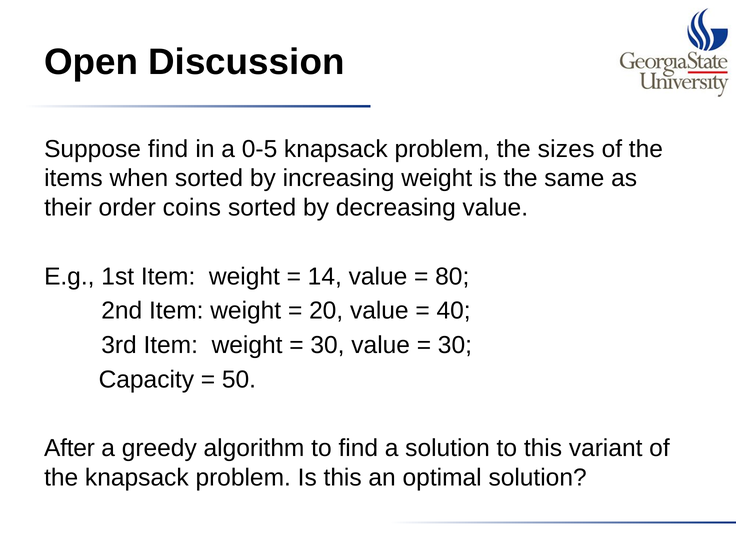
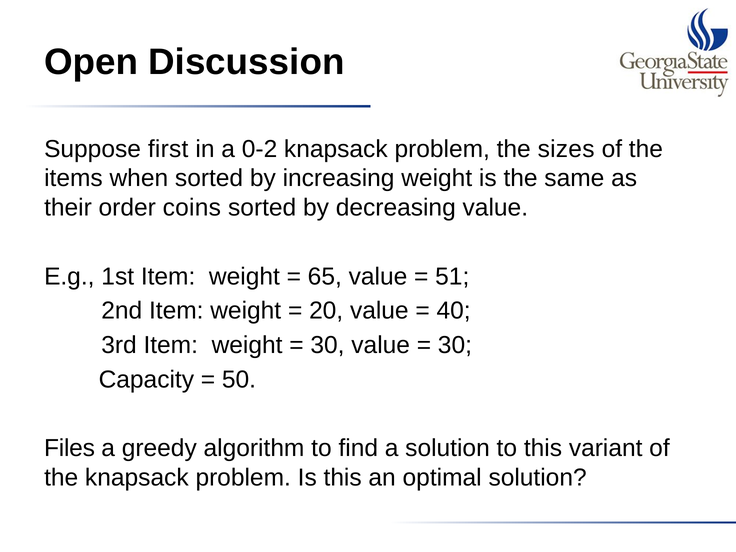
Suppose find: find -> first (168, 149)
0-5: 0-5 -> 0-2 (260, 149)
14: 14 -> 65 (325, 276)
80: 80 -> 51 (452, 276)
After: After -> Files (70, 448)
